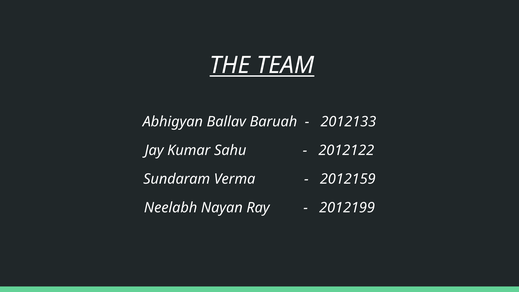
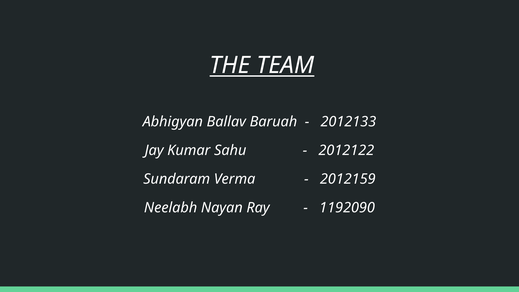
2012199: 2012199 -> 1192090 (347, 208)
